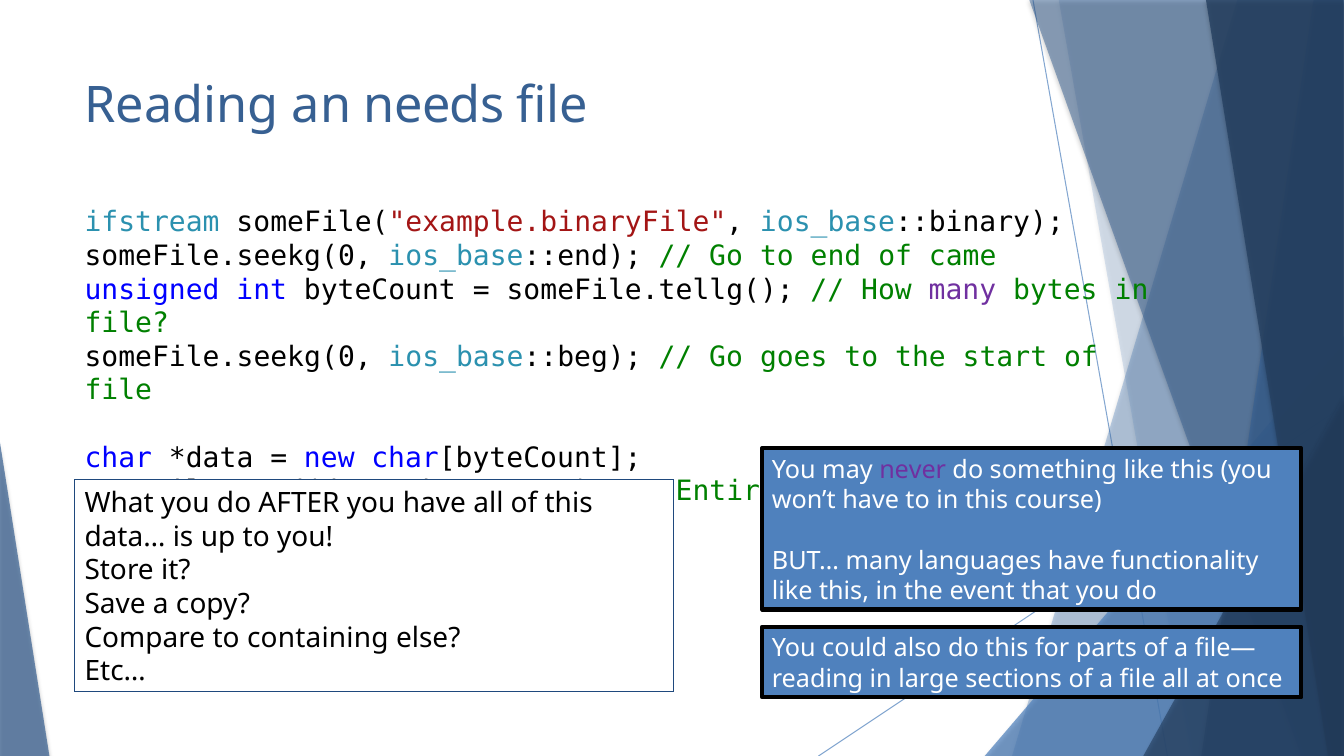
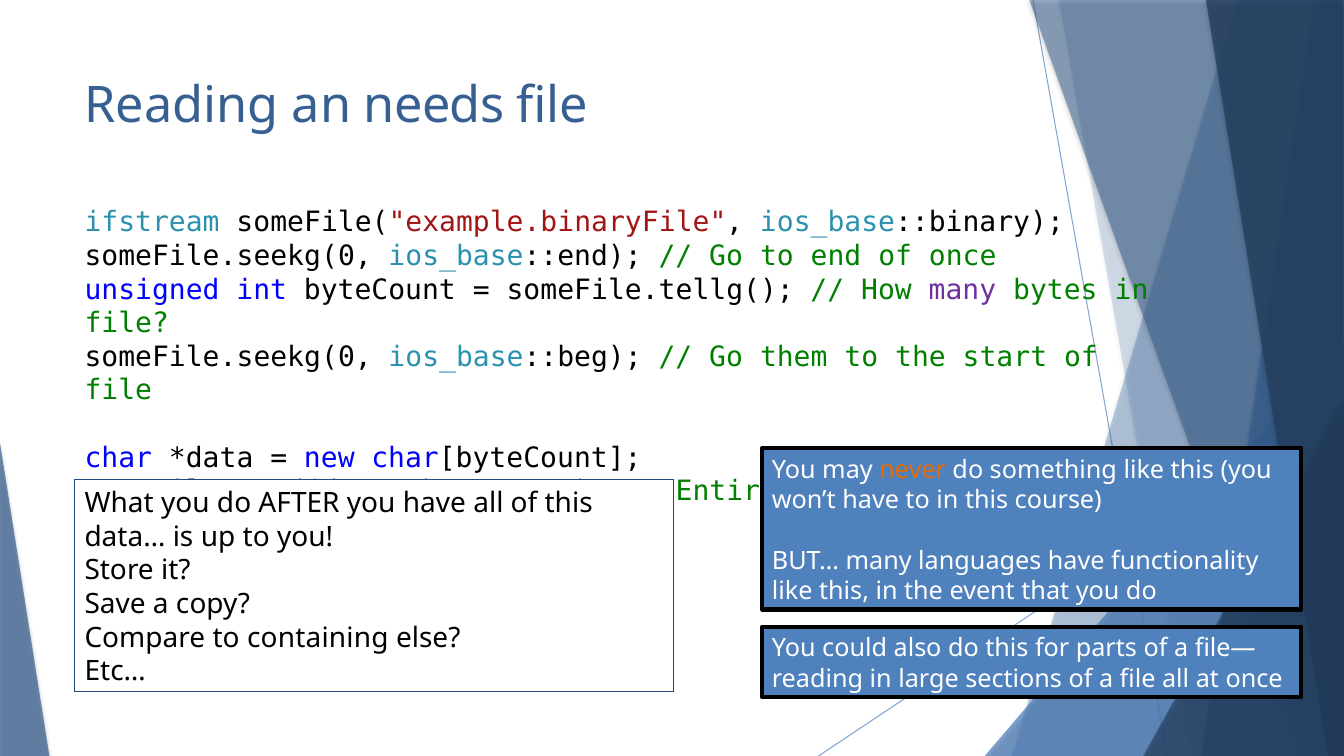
of came: came -> once (963, 256)
goes: goes -> them (794, 357)
never colour: purple -> orange (913, 470)
